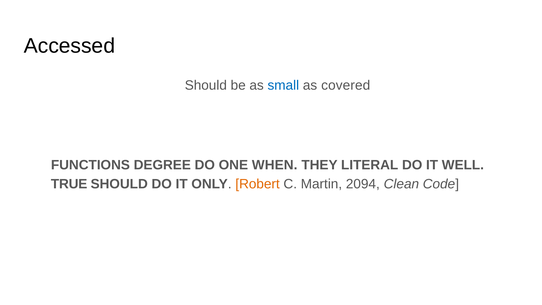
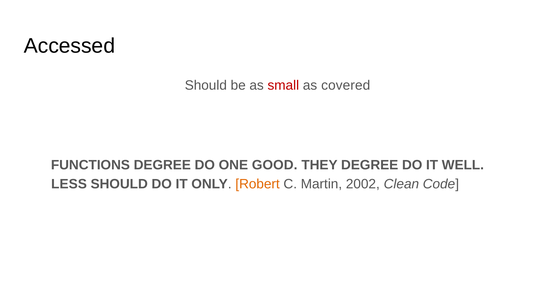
small colour: blue -> red (283, 85)
WHEN: WHEN -> GOOD (275, 165)
THEY LITERAL: LITERAL -> DEGREE (370, 165)
TRUE: TRUE -> LESS (69, 184)
2094: 2094 -> 2002 (363, 184)
